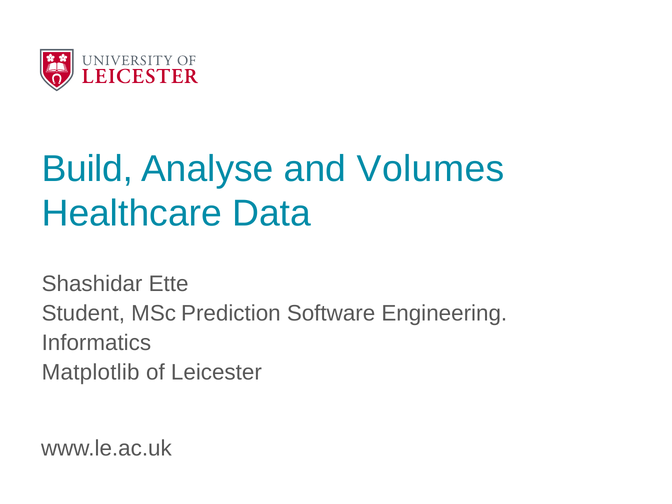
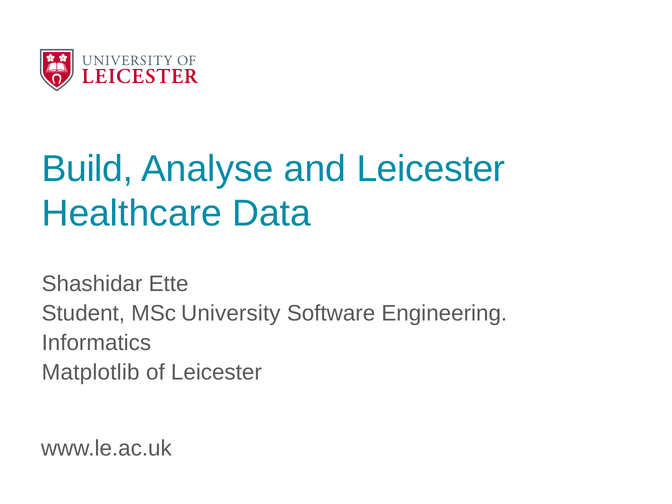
and Volumes: Volumes -> Leicester (431, 169)
Prediction: Prediction -> University (231, 313)
